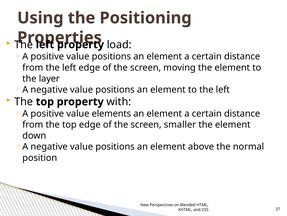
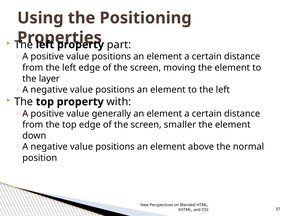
load: load -> part (119, 45)
elements: elements -> generally (111, 113)
